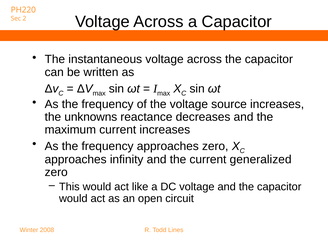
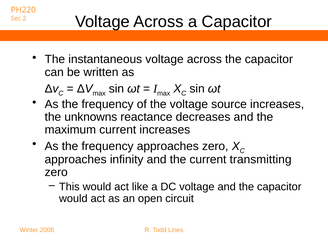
generalized: generalized -> transmitting (261, 159)
